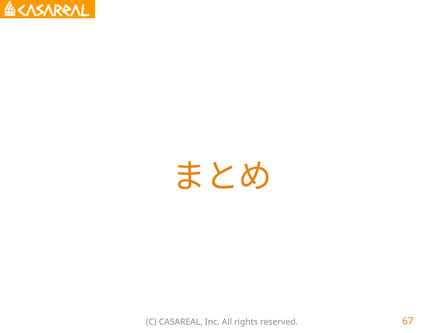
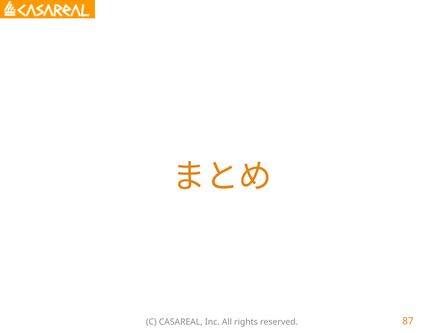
67: 67 -> 87 (408, 321)
